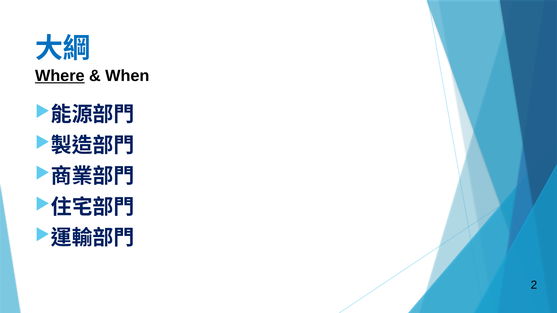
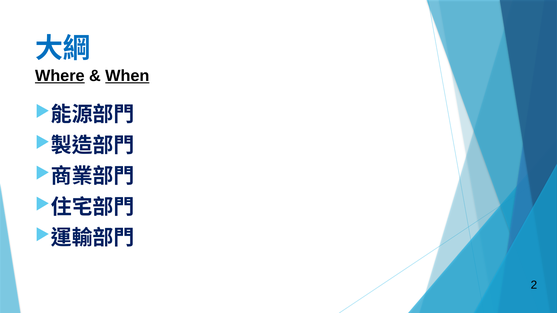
When underline: none -> present (127, 76)
